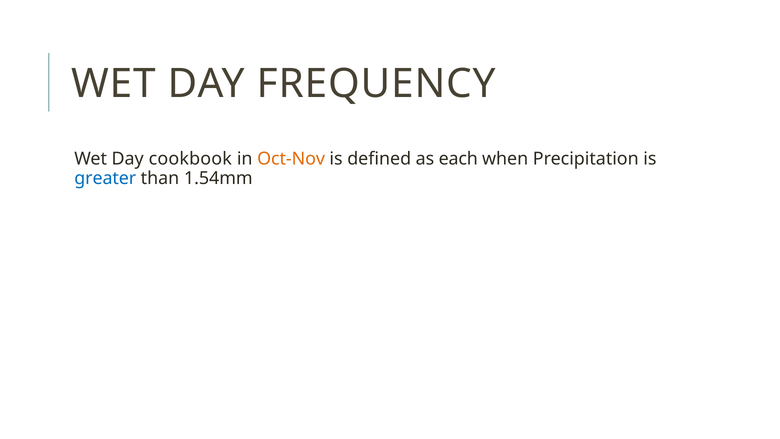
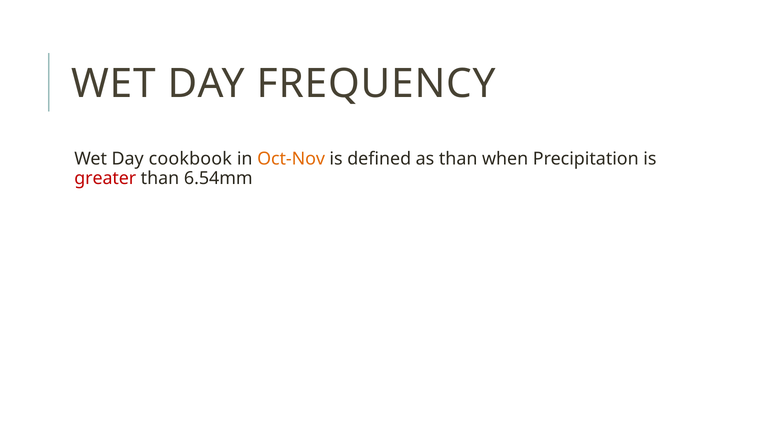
as each: each -> than (458, 159)
greater colour: blue -> red (105, 178)
1.54mm: 1.54mm -> 6.54mm (218, 178)
